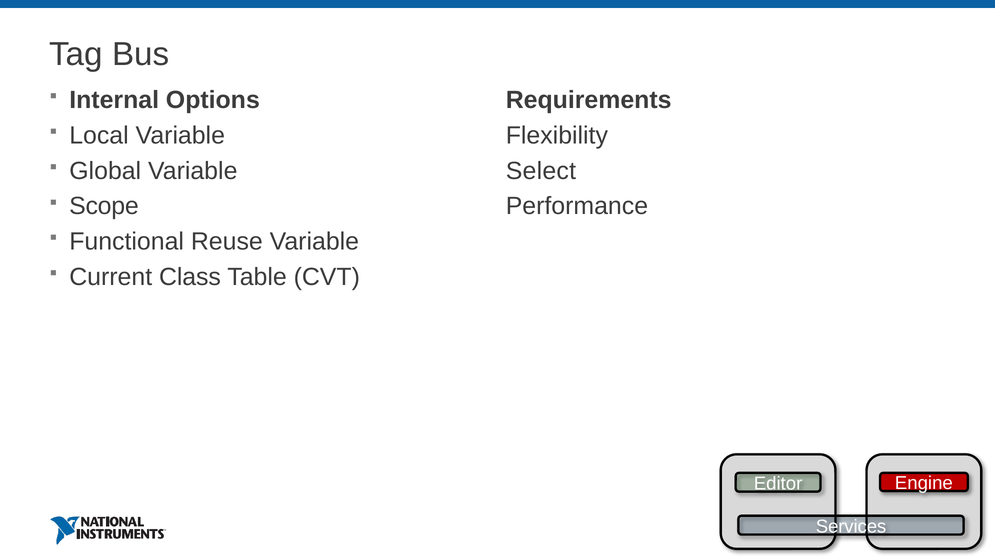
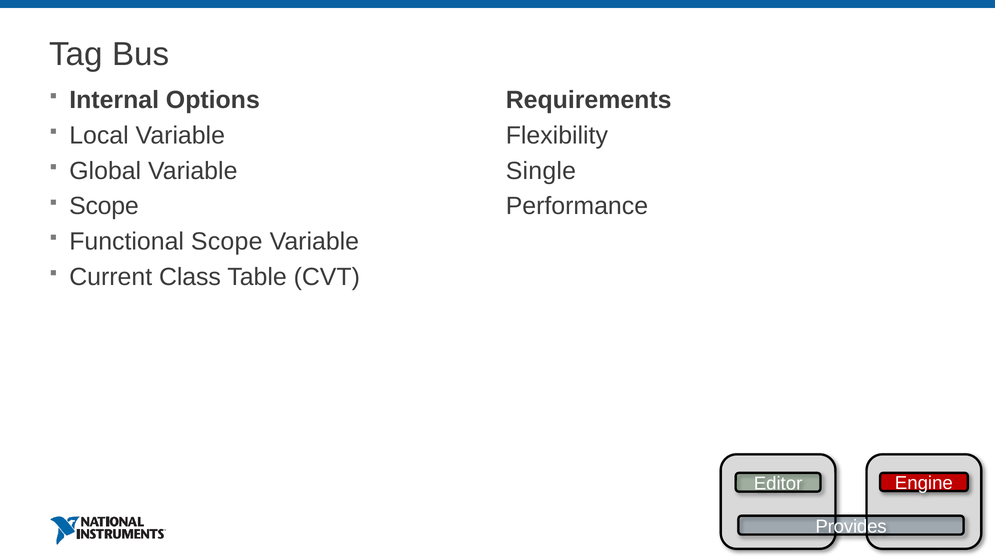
Select: Select -> Single (541, 171)
Functional Reuse: Reuse -> Scope (227, 241)
Services: Services -> Provides (851, 526)
